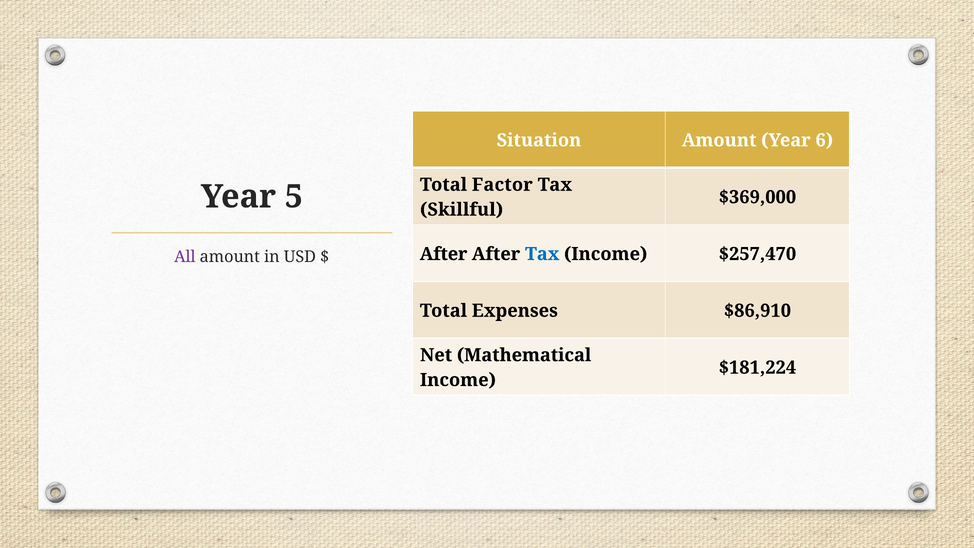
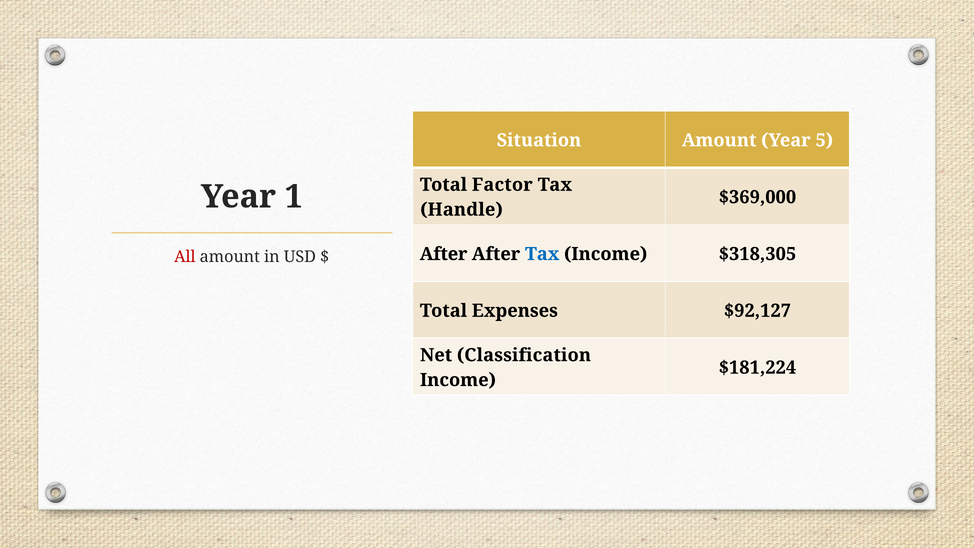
6: 6 -> 5 (824, 140)
5: 5 -> 1 (294, 197)
Skillful: Skillful -> Handle (462, 210)
$257,470: $257,470 -> $318,305 (757, 254)
All colour: purple -> red (185, 257)
$86,910: $86,910 -> $92,127 (757, 311)
Mathematical: Mathematical -> Classification (524, 355)
